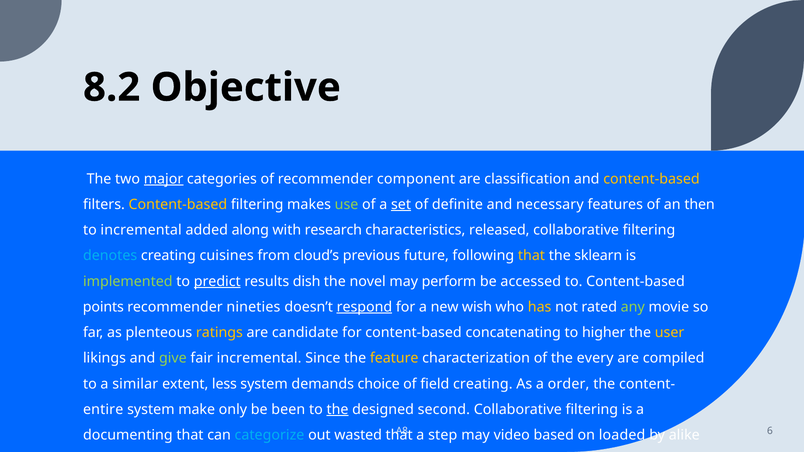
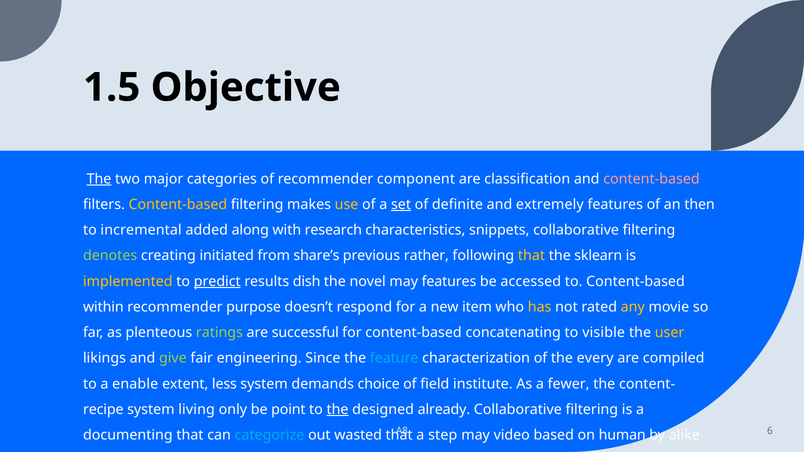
8.2: 8.2 -> 1.5 (112, 88)
The underline: none -> present (99, 179)
major underline: present -> none (164, 179)
content-based colour: yellow -> pink (651, 179)
use colour: light green -> yellow (347, 205)
necessary: necessary -> extremely (550, 205)
released: released -> snippets (499, 230)
denotes colour: light blue -> light green (110, 256)
cuisines: cuisines -> initiated (227, 256)
cloud’s: cloud’s -> share’s (316, 256)
future: future -> rather (426, 256)
implemented colour: light green -> yellow (128, 282)
may perform: perform -> features (449, 282)
points: points -> within (103, 307)
nineties: nineties -> purpose (254, 307)
respond underline: present -> none (364, 307)
wish: wish -> item (477, 307)
any colour: light green -> yellow (633, 307)
ratings colour: yellow -> light green (219, 333)
candidate: candidate -> successful (305, 333)
higher: higher -> visible (604, 333)
fair incremental: incremental -> engineering (259, 358)
feature colour: yellow -> light blue (394, 358)
similar: similar -> enable (135, 384)
field creating: creating -> institute (483, 384)
order: order -> fewer (569, 384)
entire: entire -> recipe (103, 410)
make: make -> living (197, 410)
been: been -> point (288, 410)
second: second -> already (444, 410)
loaded: loaded -> human (622, 435)
